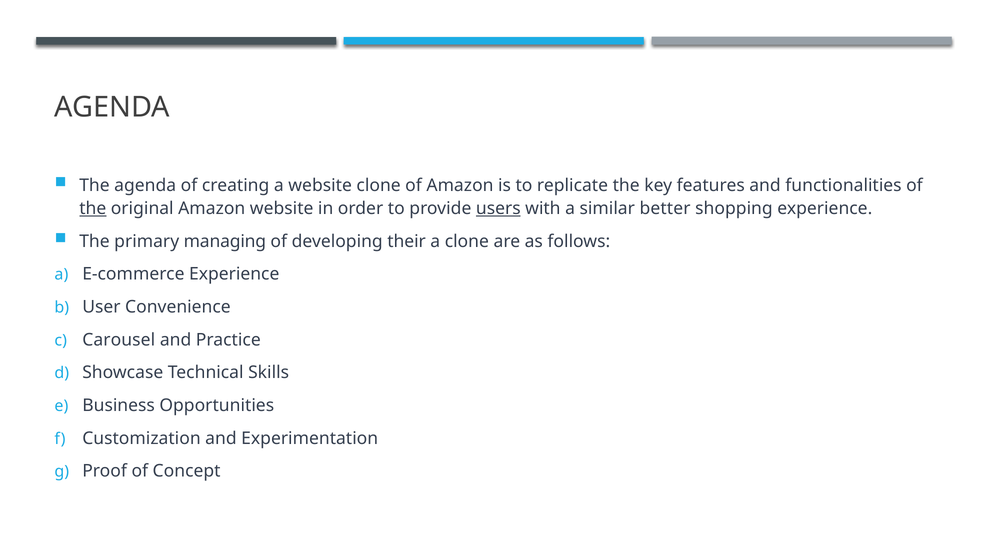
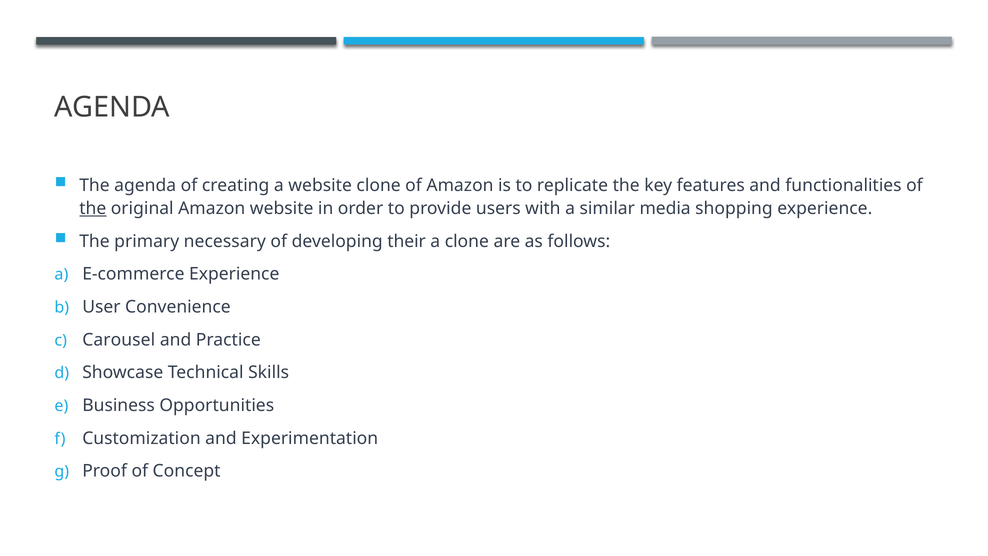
users underline: present -> none (498, 208)
better: better -> media (665, 208)
managing: managing -> necessary (225, 241)
